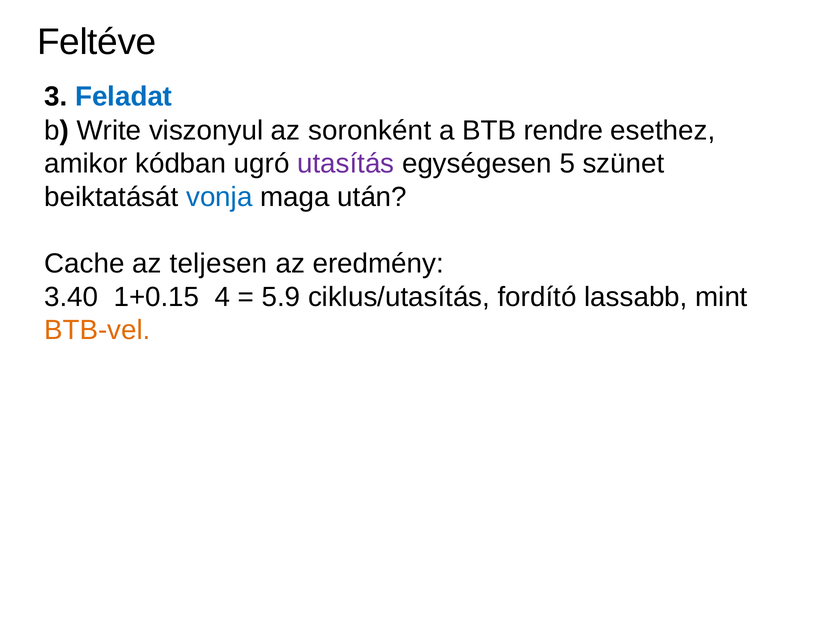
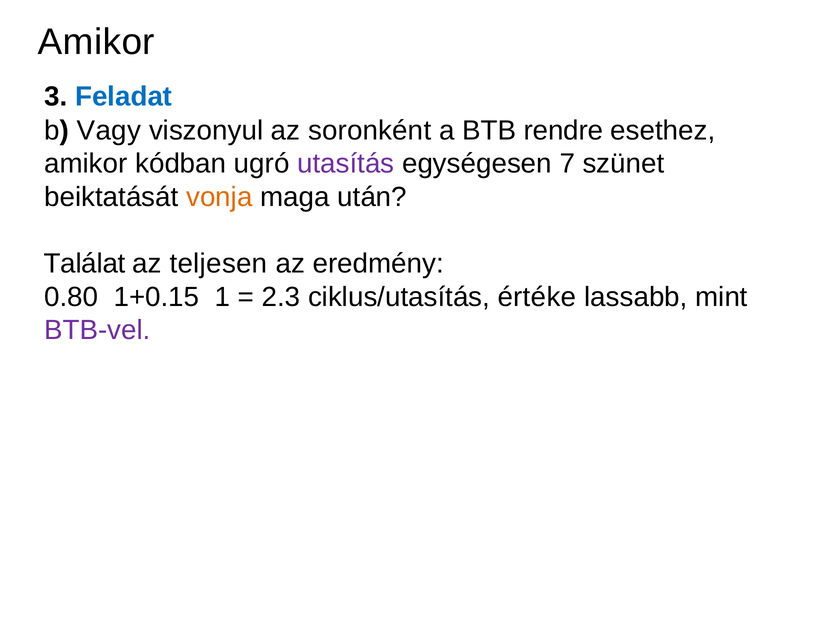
Feltéve: Feltéve -> Amikor (96, 42)
Write: Write -> Vagy (109, 131)
5: 5 -> 7 (567, 164)
vonja colour: blue -> orange (219, 197)
Cache: Cache -> Találat (85, 264)
3.40: 3.40 -> 0.80 (71, 297)
4: 4 -> 1 (222, 297)
5.9: 5.9 -> 2.3 (281, 297)
fordító: fordító -> értéke (537, 297)
BTB-vel colour: orange -> purple (97, 331)
